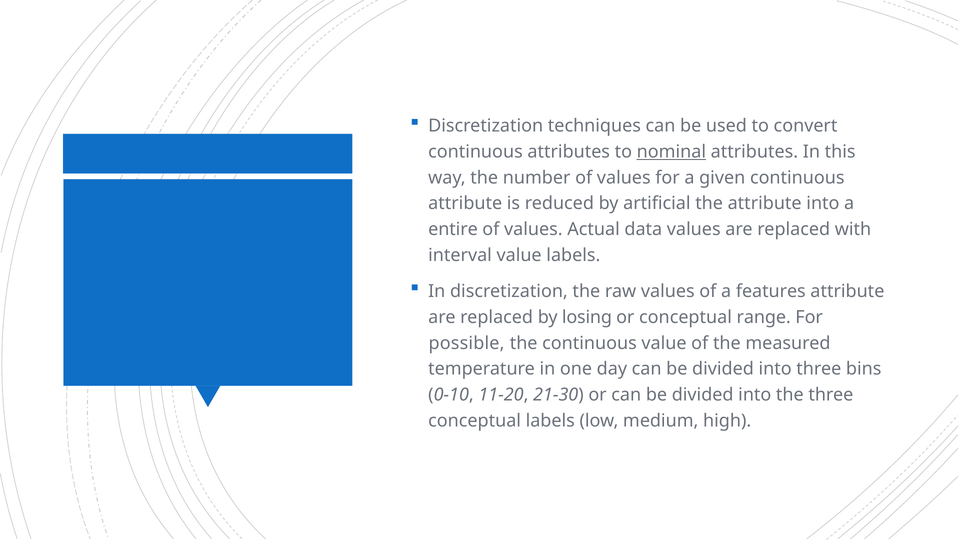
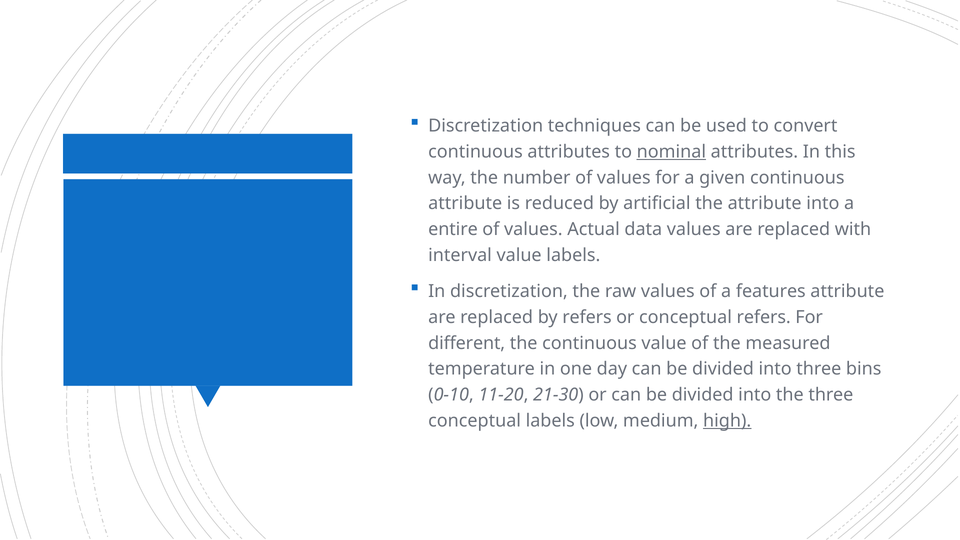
by losing: losing -> refers (587, 317)
conceptual range: range -> refers (764, 317)
possible: possible -> different (467, 343)
high underline: none -> present (727, 421)
